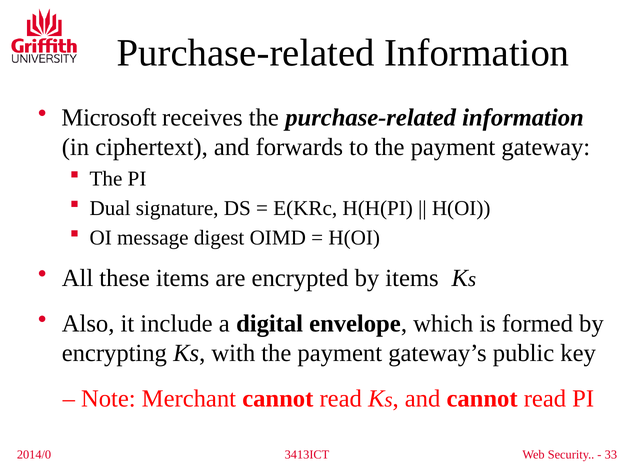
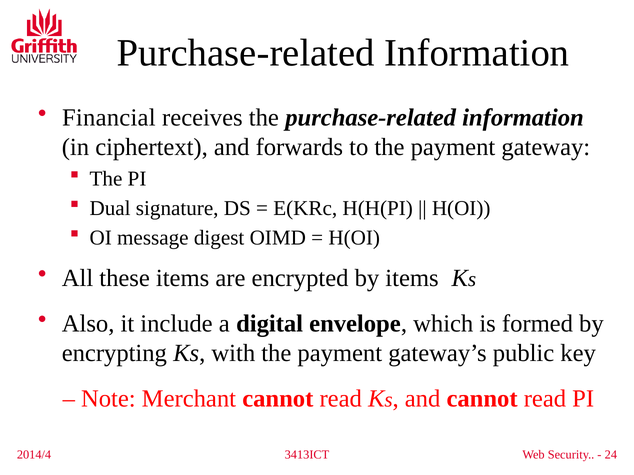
Microsoft: Microsoft -> Financial (109, 118)
2014/0: 2014/0 -> 2014/4 (34, 455)
33: 33 -> 24 (611, 455)
